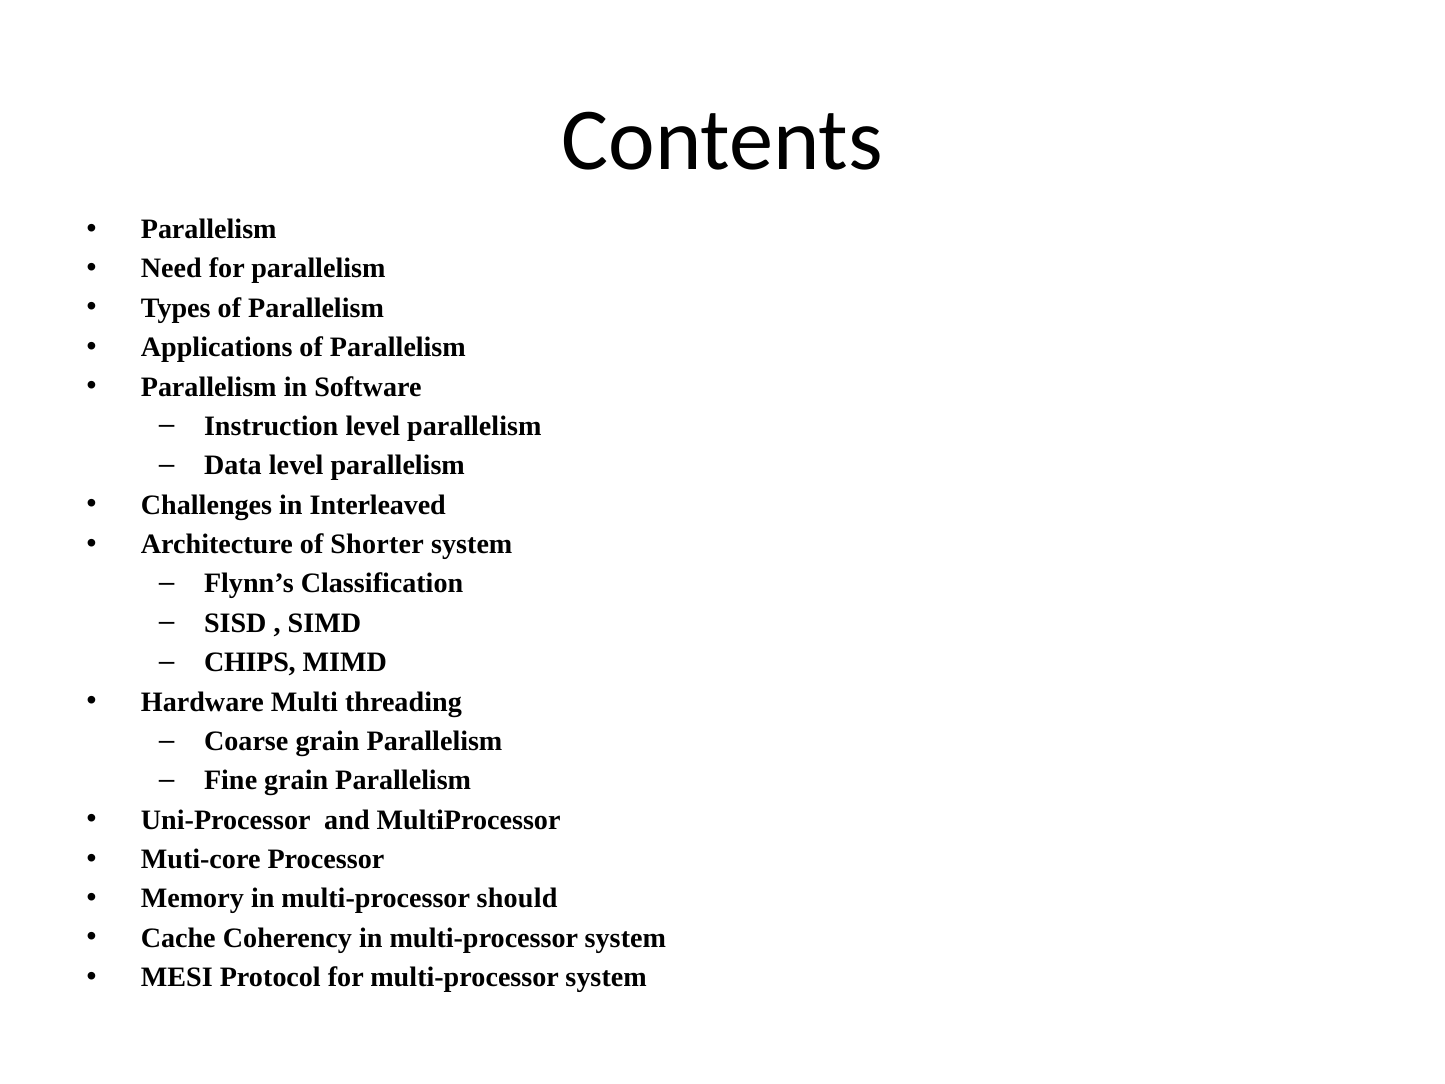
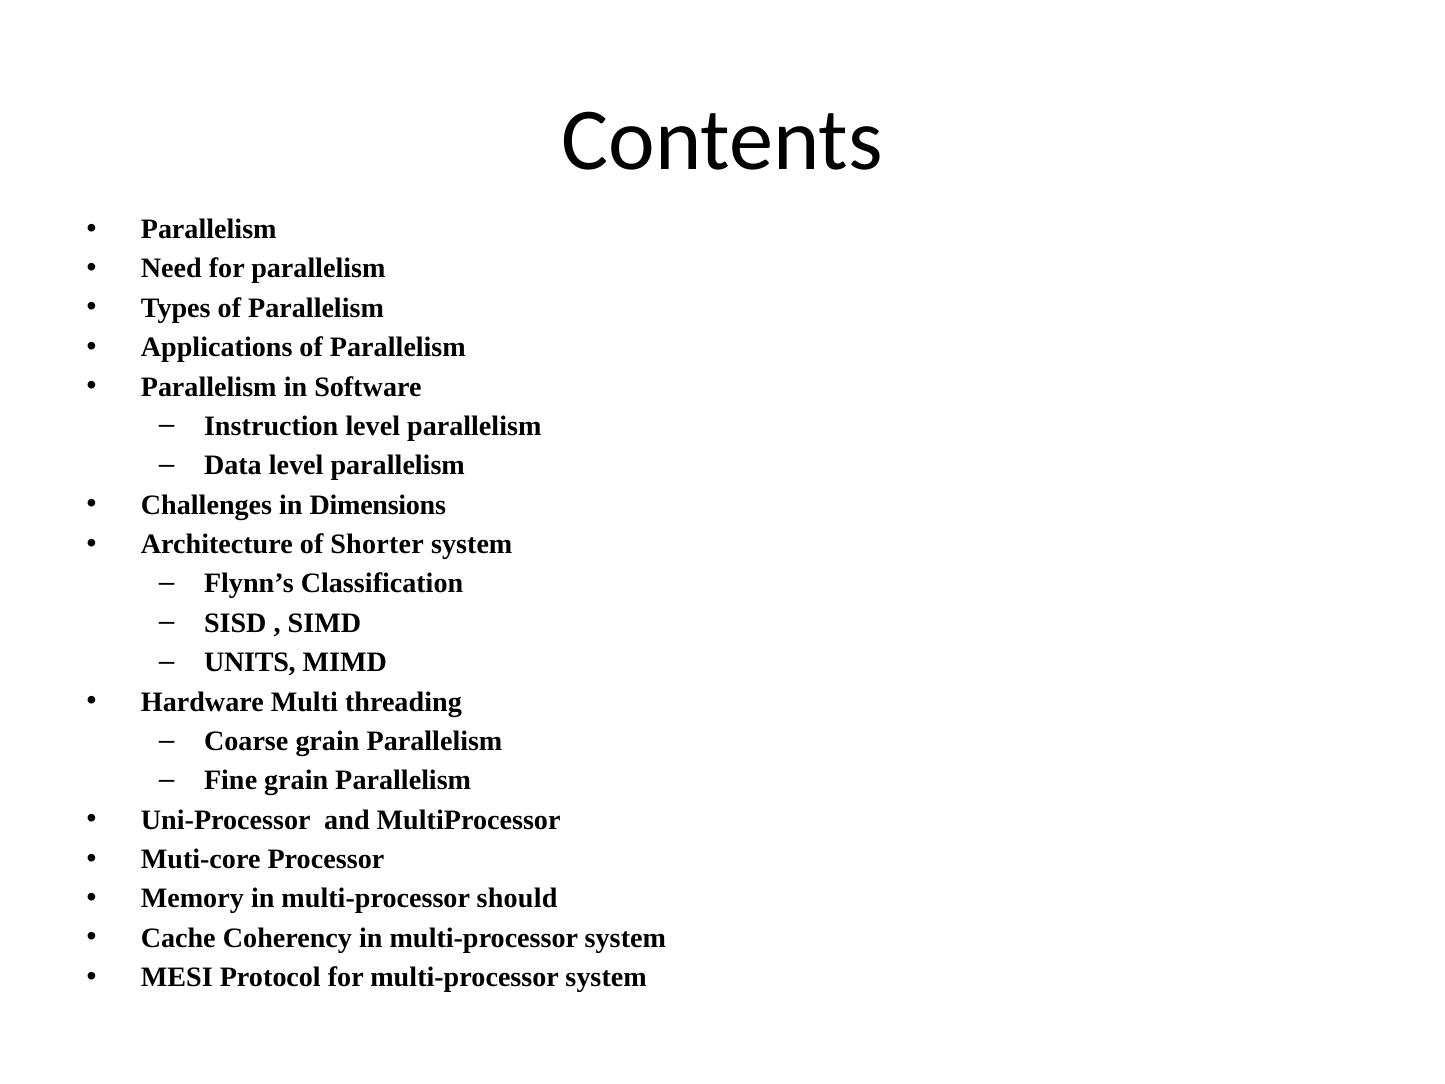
Interleaved: Interleaved -> Dimensions (378, 505)
CHIPS: CHIPS -> UNITS (250, 662)
